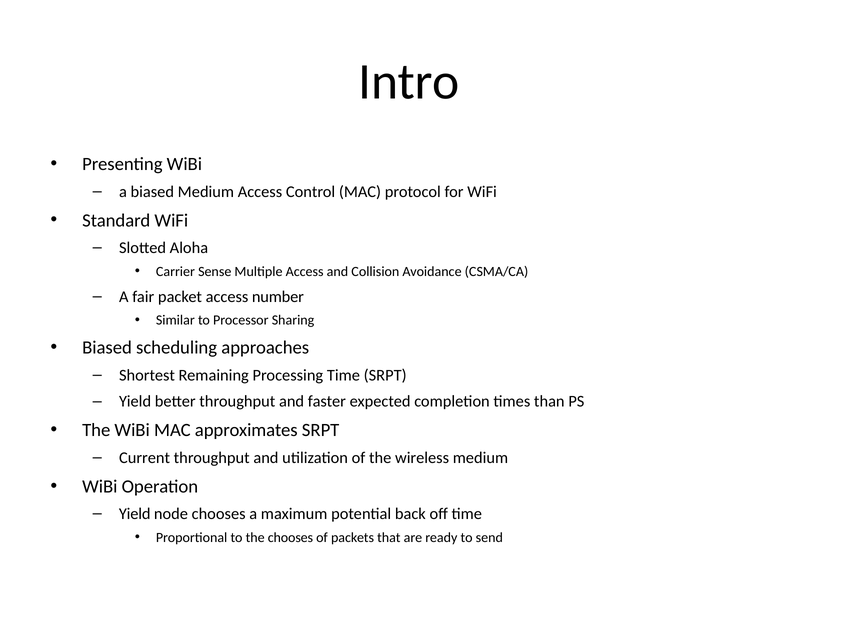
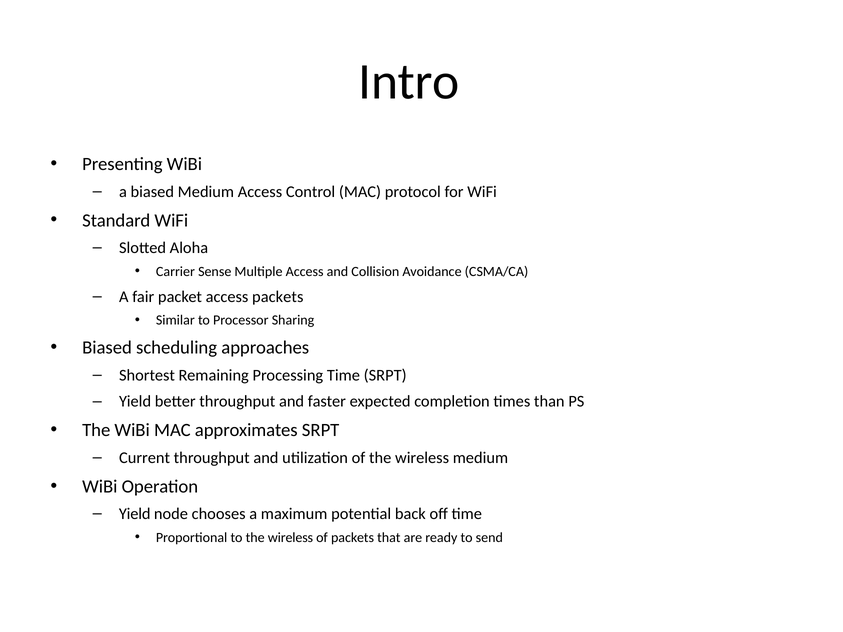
access number: number -> packets (278, 297)
to the chooses: chooses -> wireless (290, 538)
